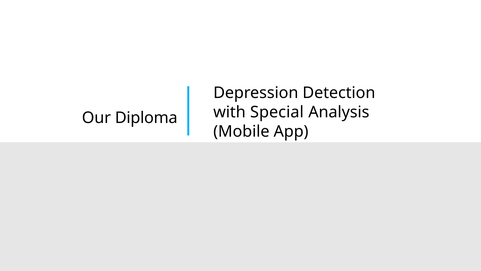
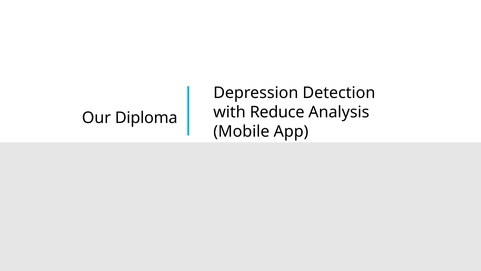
Special: Special -> Reduce (277, 112)
